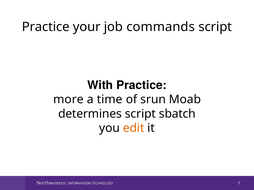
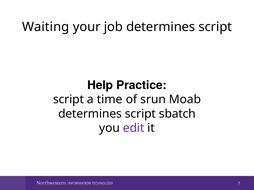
Practice: Practice -> Waiting (46, 27)
job commands: commands -> determines (161, 27)
With: With -> Help (100, 85)
more: more -> script (68, 100)
edit colour: orange -> purple (134, 128)
